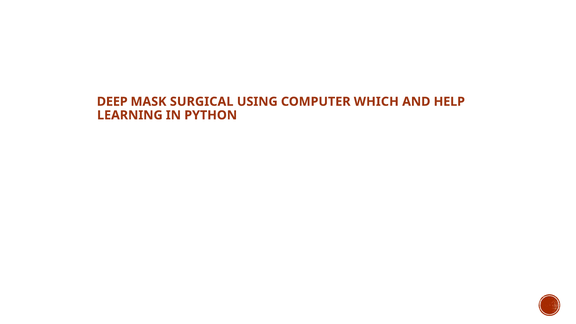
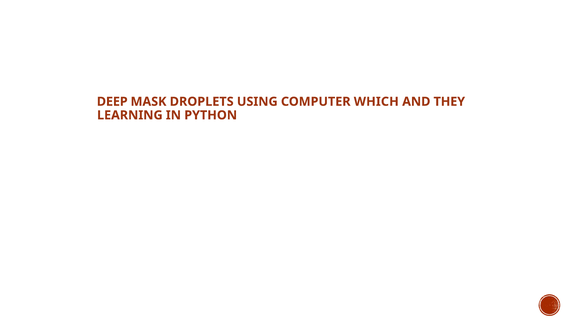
SURGICAL: SURGICAL -> DROPLETS (202, 102)
HELP: HELP -> THEY (449, 102)
